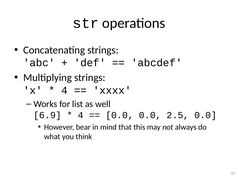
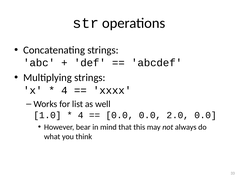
6.9: 6.9 -> 1.0 (47, 115)
2.5: 2.5 -> 2.0 (178, 115)
